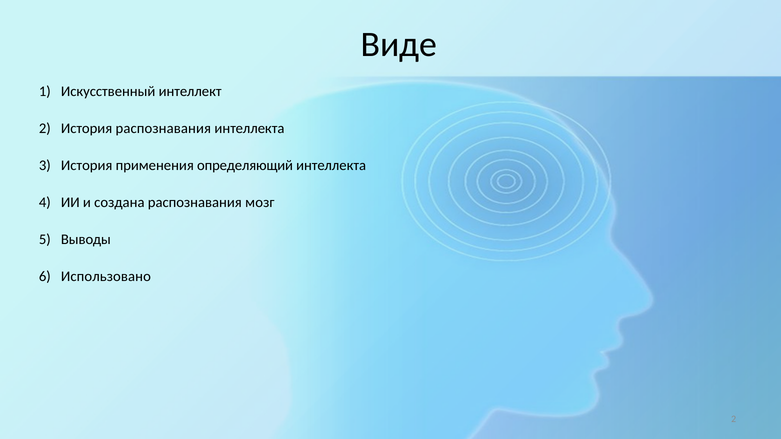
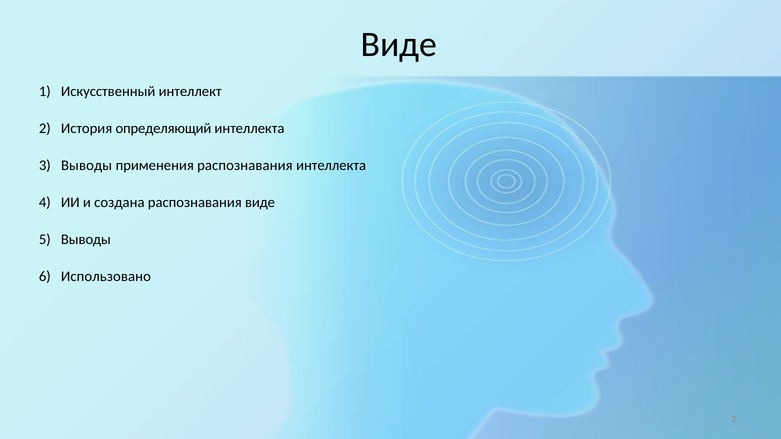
История распознавания: распознавания -> определяющий (163, 128)
История: История -> Выводы (87, 165)
применения определяющий: определяющий -> распознавания (245, 165)
распознавания мозг: мозг -> виде (260, 203)
